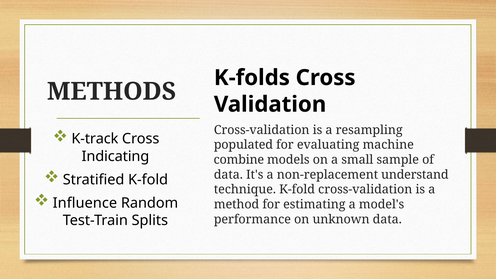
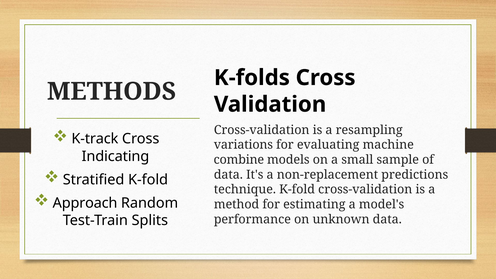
populated: populated -> variations (243, 145)
understand: understand -> predictions (415, 175)
Influence: Influence -> Approach (85, 203)
